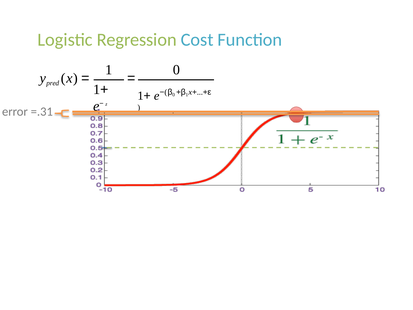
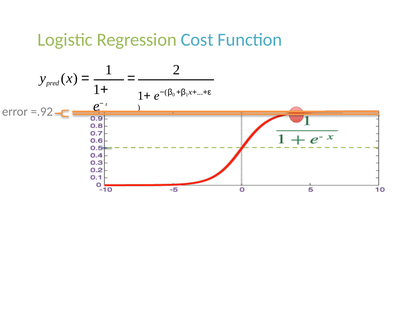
1 0: 0 -> 2 (176, 70)
=.31: =.31 -> =.92 (42, 112)
